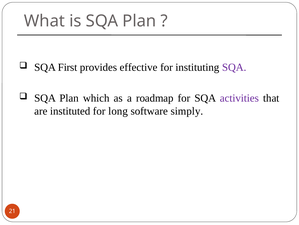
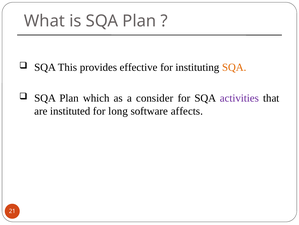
First: First -> This (68, 67)
SQA colour: purple -> orange (234, 67)
roadmap: roadmap -> consider (155, 98)
simply: simply -> affects (187, 111)
